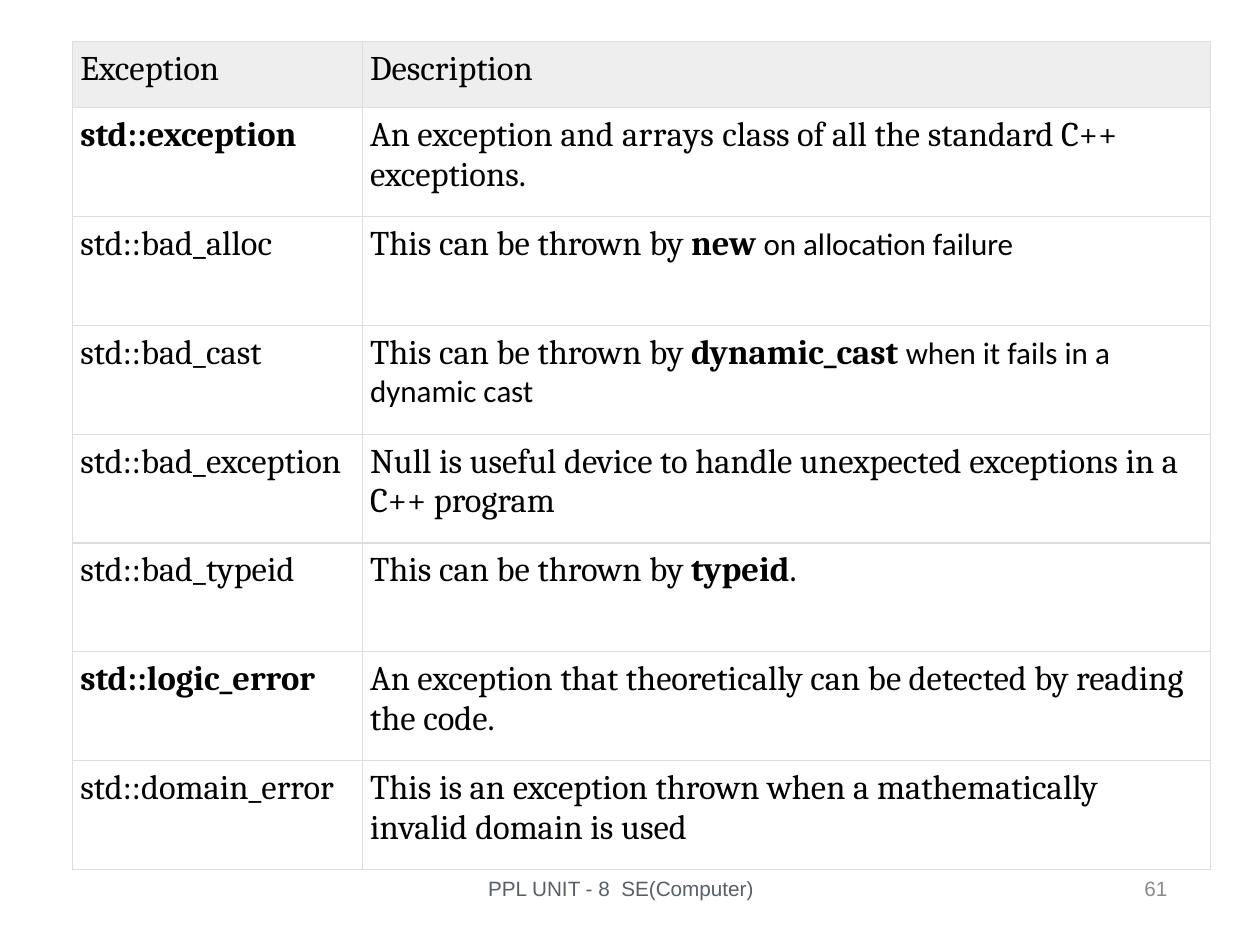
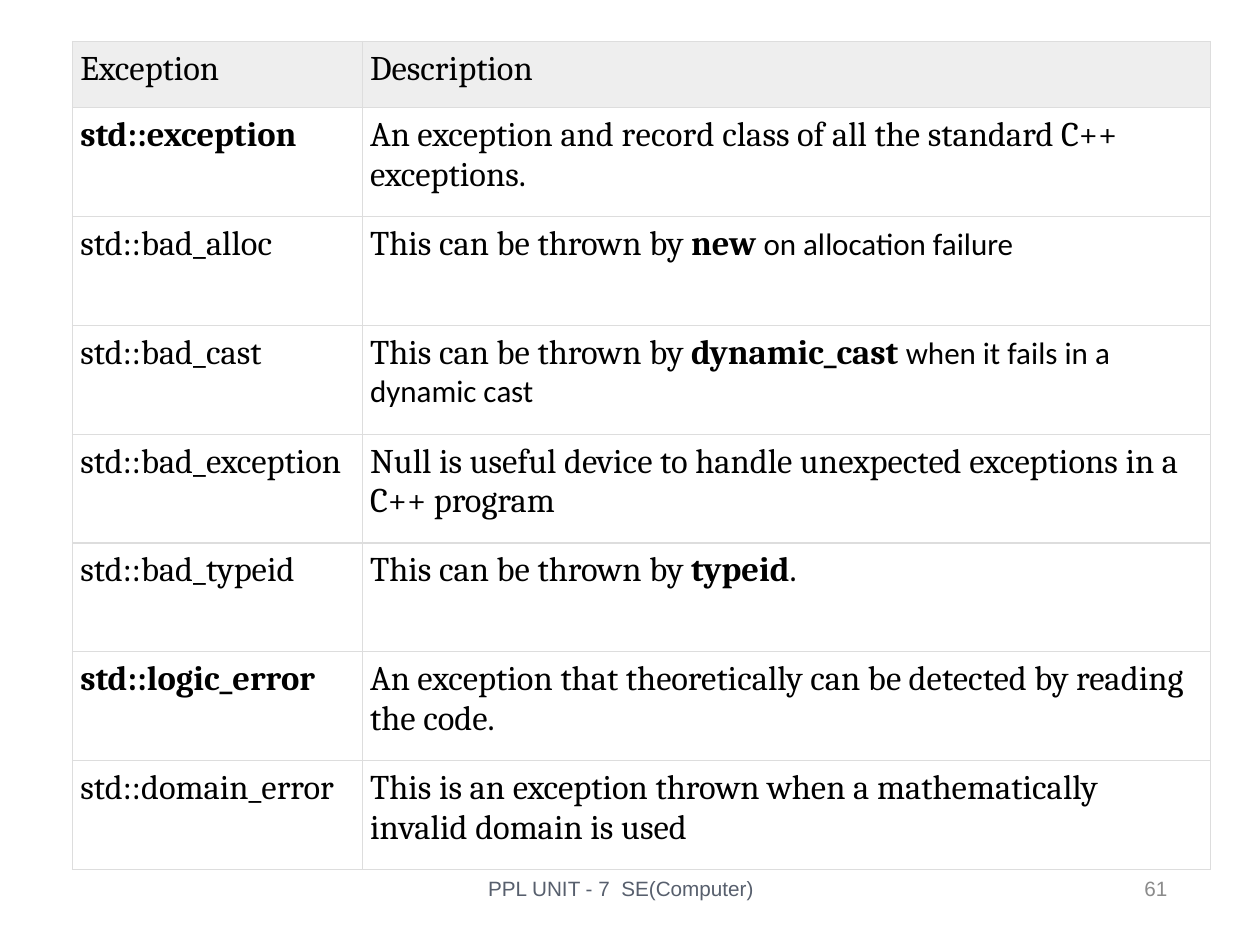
arrays: arrays -> record (668, 135)
8: 8 -> 7 (604, 890)
